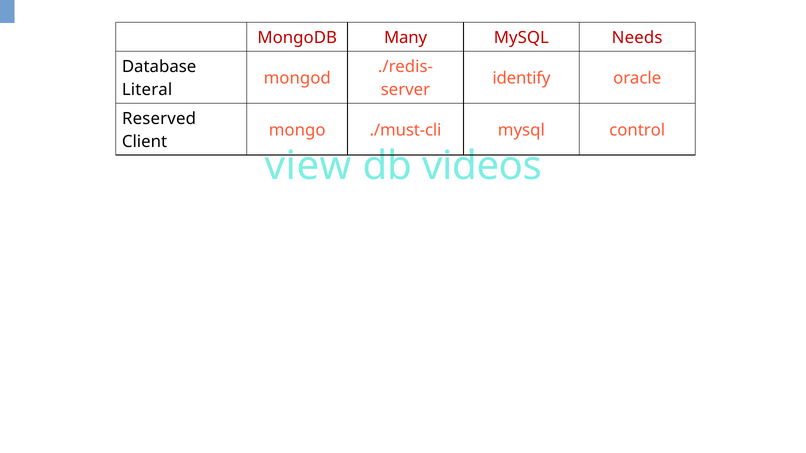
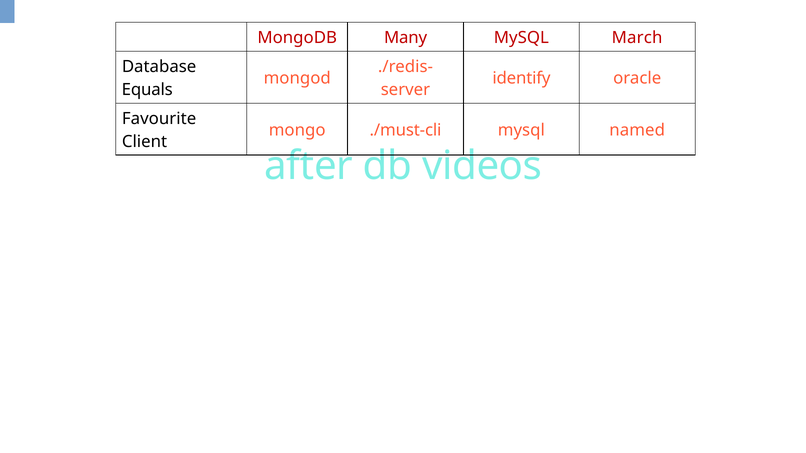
Needs: Needs -> March (637, 38)
Literal: Literal -> Equals (147, 90)
Reserved: Reserved -> Favourite (159, 119)
control: control -> named (637, 130)
view: view -> after (309, 166)
